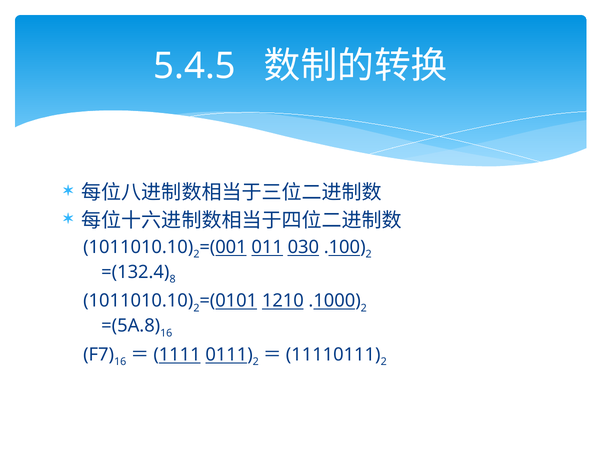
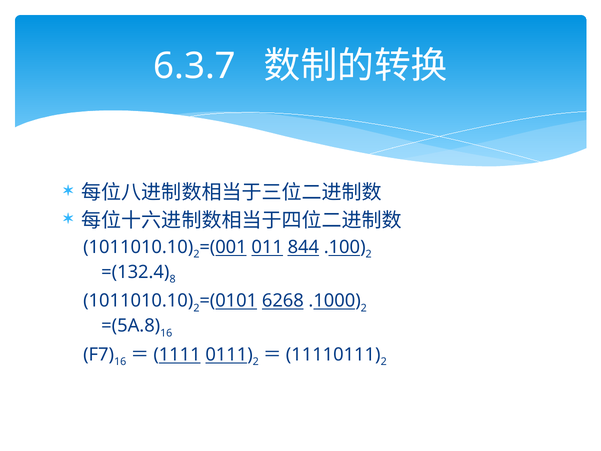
5.4.5: 5.4.5 -> 6.3.7 (195, 66)
030: 030 -> 844 (303, 247)
1210: 1210 -> 6268 (283, 301)
